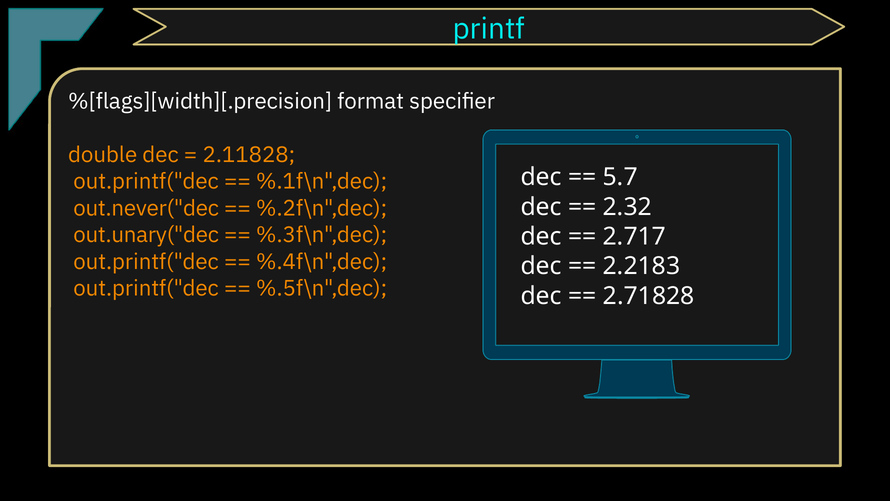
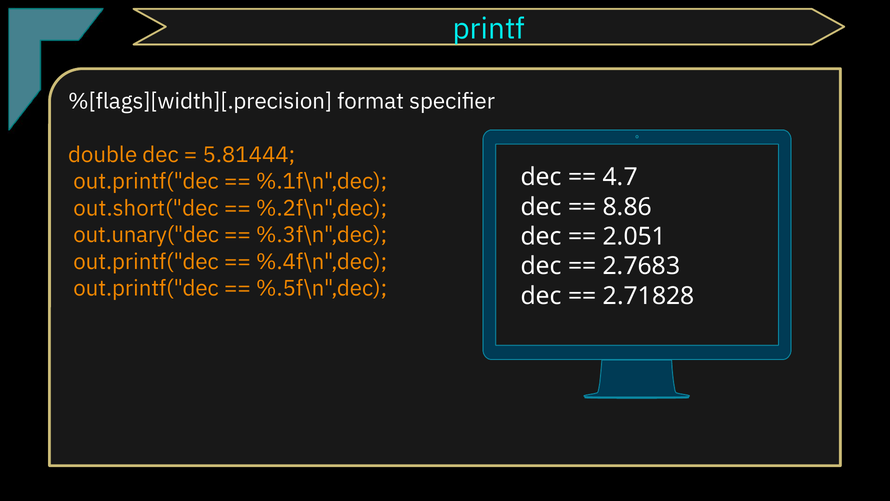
2.11828: 2.11828 -> 5.81444 (249, 155)
5.7: 5.7 -> 4.7 (620, 177)
out.never("dec: out.never("dec -> out.short("dec (146, 208)
2.32: 2.32 -> 8.86 (627, 207)
2.717: 2.717 -> 2.051 (634, 236)
2.2183: 2.2183 -> 2.7683 (642, 266)
